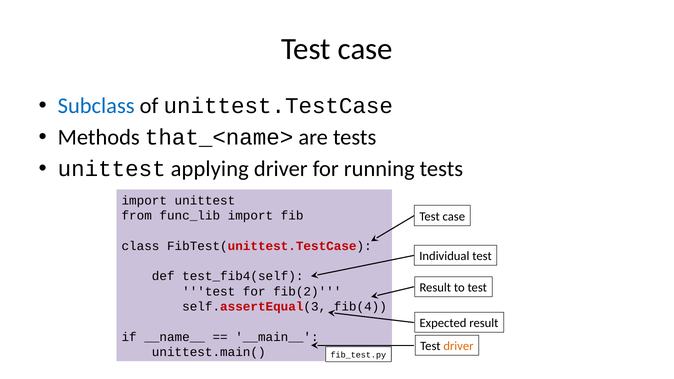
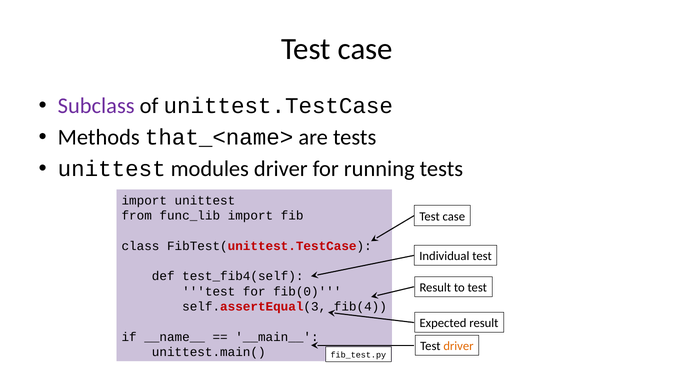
Subclass colour: blue -> purple (96, 106)
applying: applying -> modules (210, 169)
fib(2: fib(2 -> fib(0 (307, 291)
